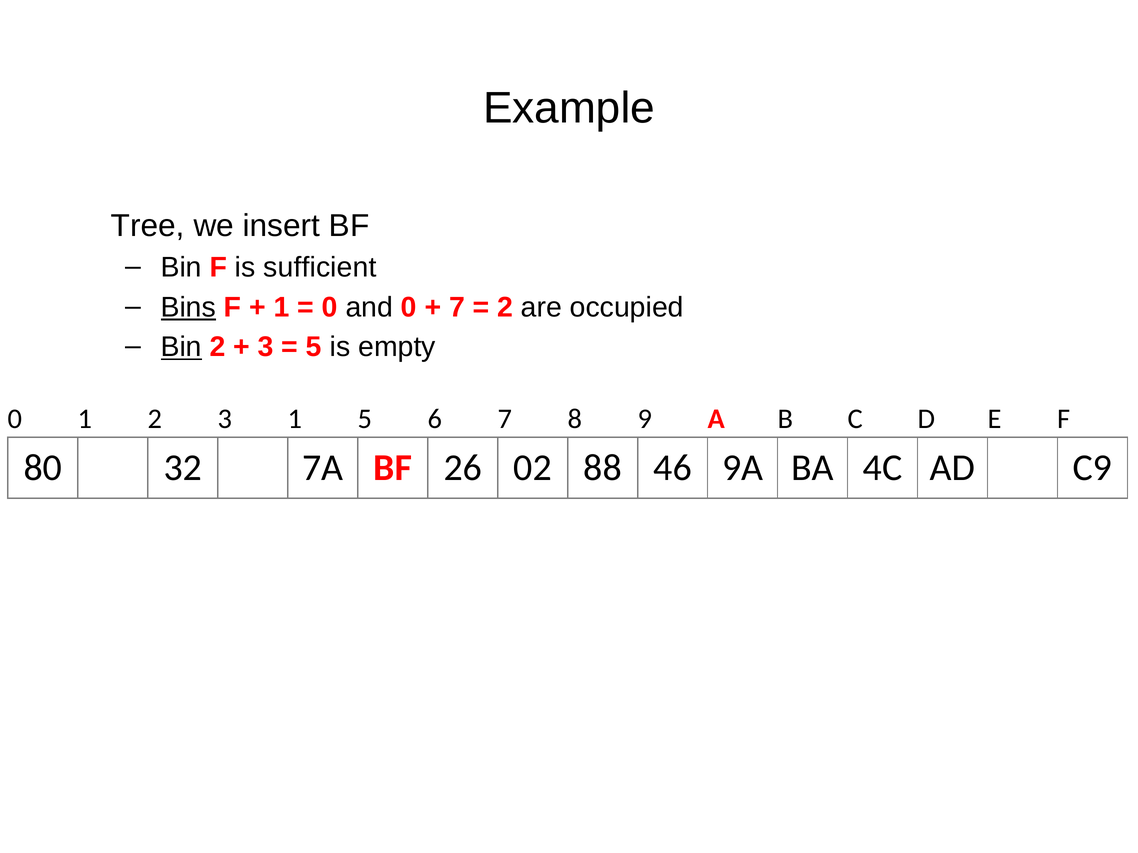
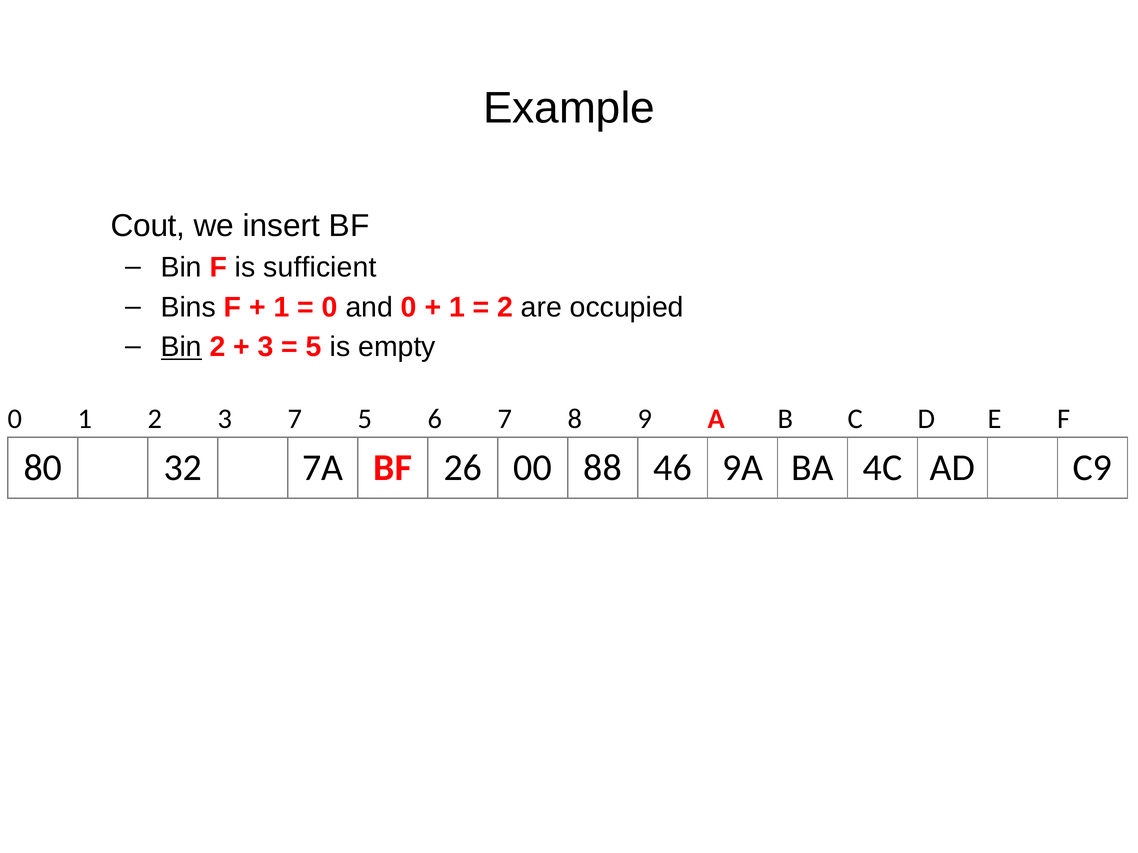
Tree: Tree -> Cout (148, 226)
Bins underline: present -> none (188, 307)
7: 7 -> 1 (457, 307)
3 1: 1 -> 7 (295, 419)
02: 02 -> 00 (533, 468)
